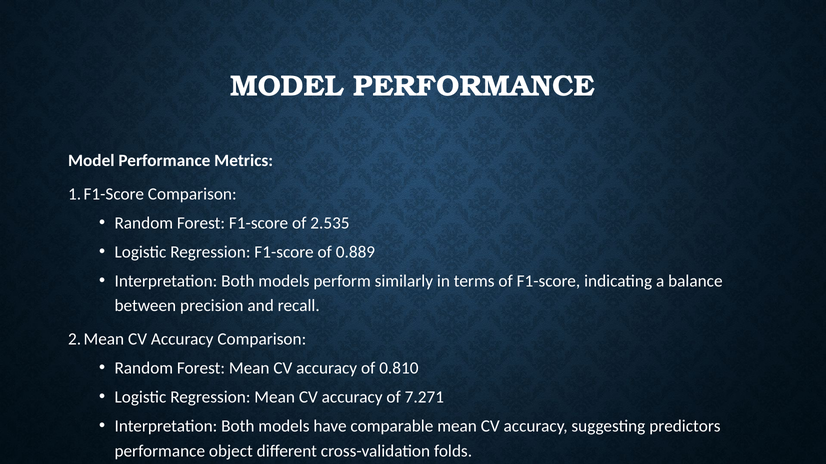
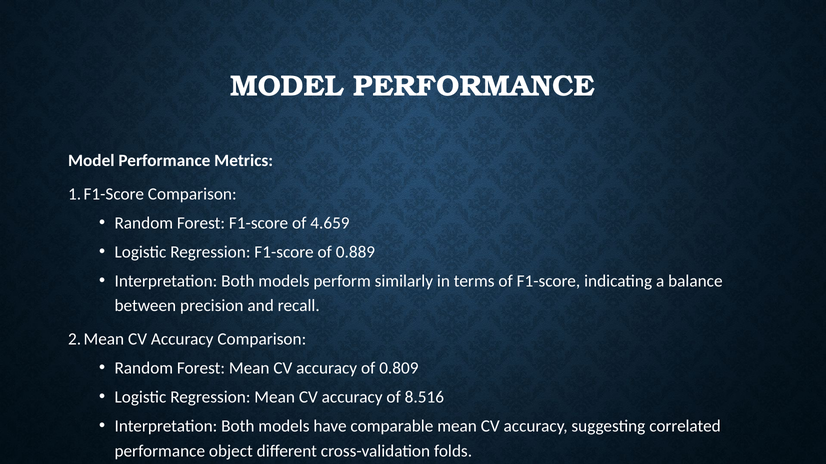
2.535: 2.535 -> 4.659 (330, 223)
0.810: 0.810 -> 0.809 (399, 369)
7.271: 7.271 -> 8.516 (424, 398)
predictors: predictors -> correlated (685, 427)
